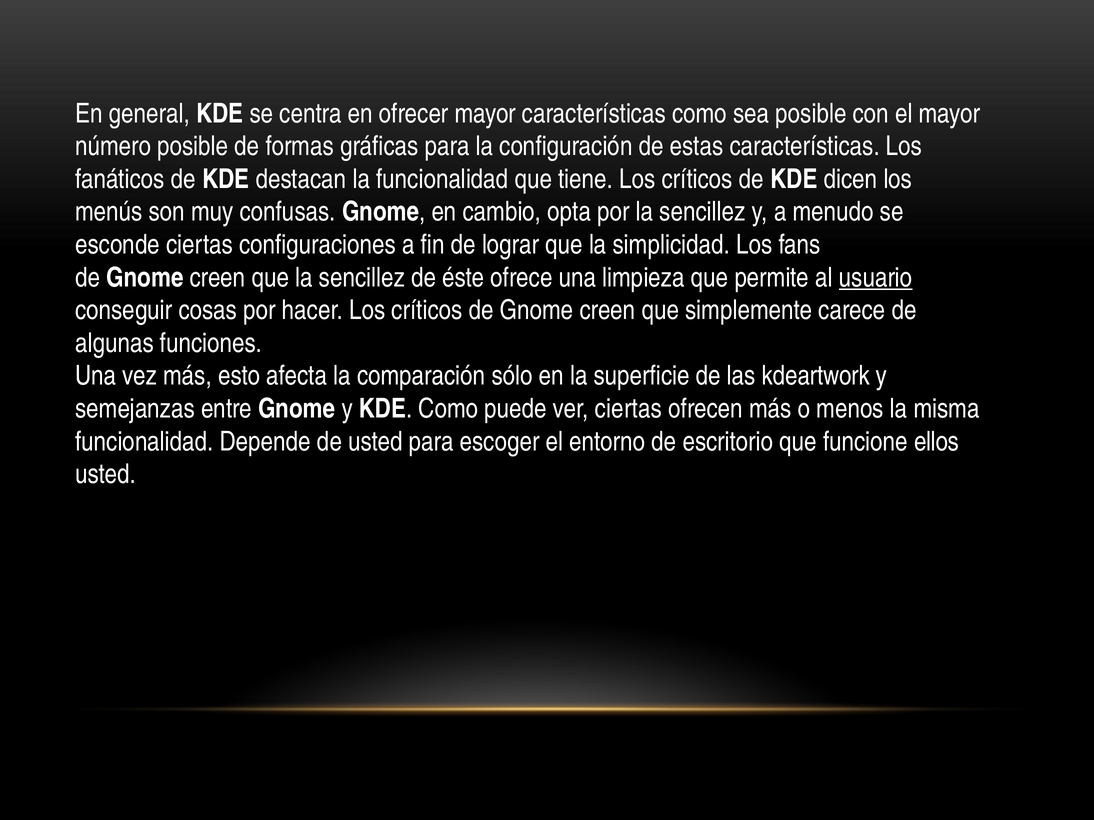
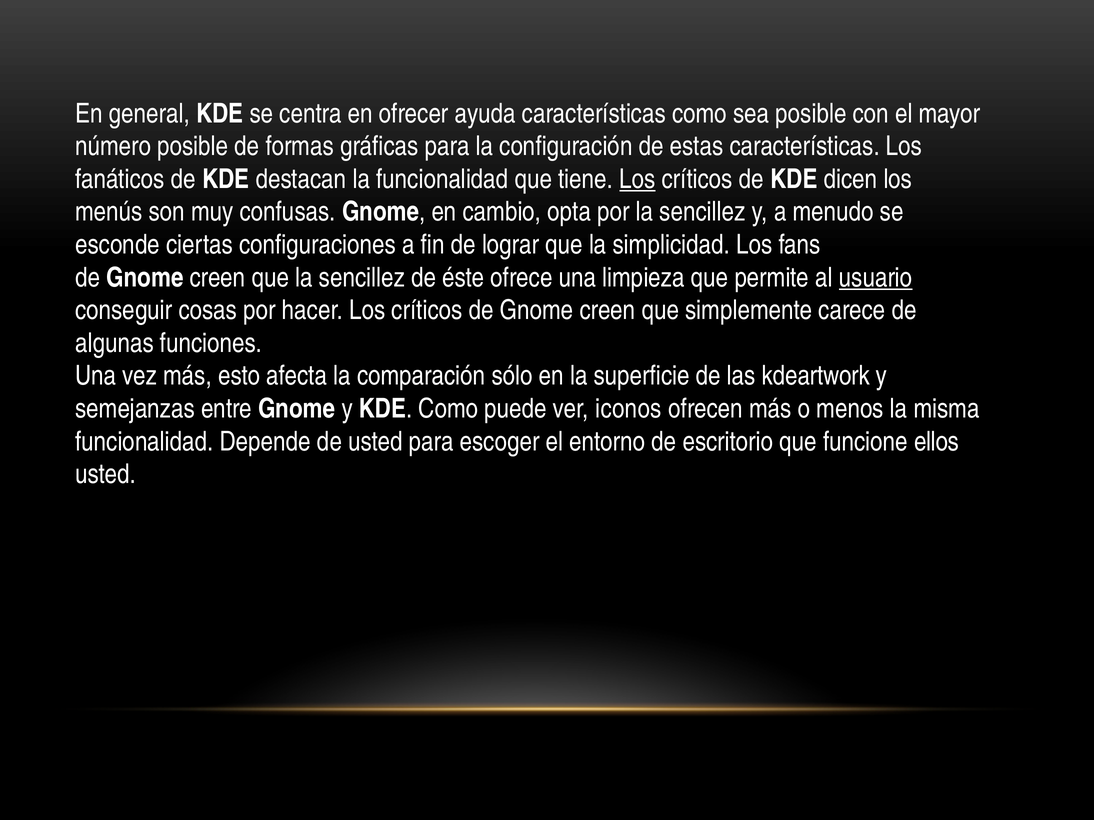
ofrecer mayor: mayor -> ayuda (485, 114)
Los underline: none -> present (637, 179)
ver ciertas: ciertas -> iconos (628, 409)
